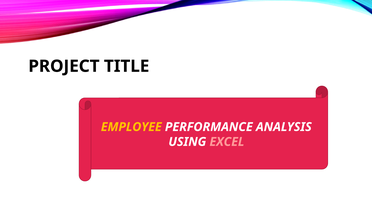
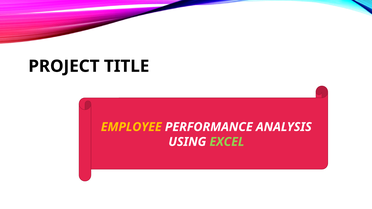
EXCEL colour: pink -> light green (227, 142)
